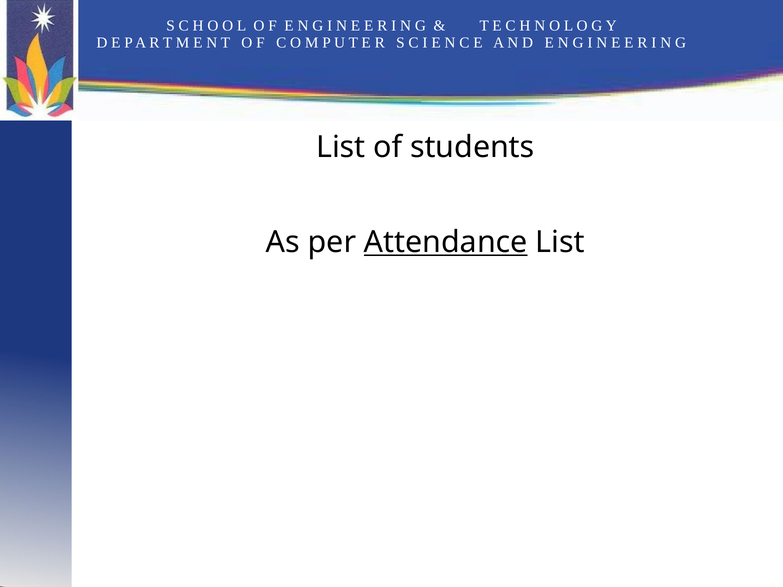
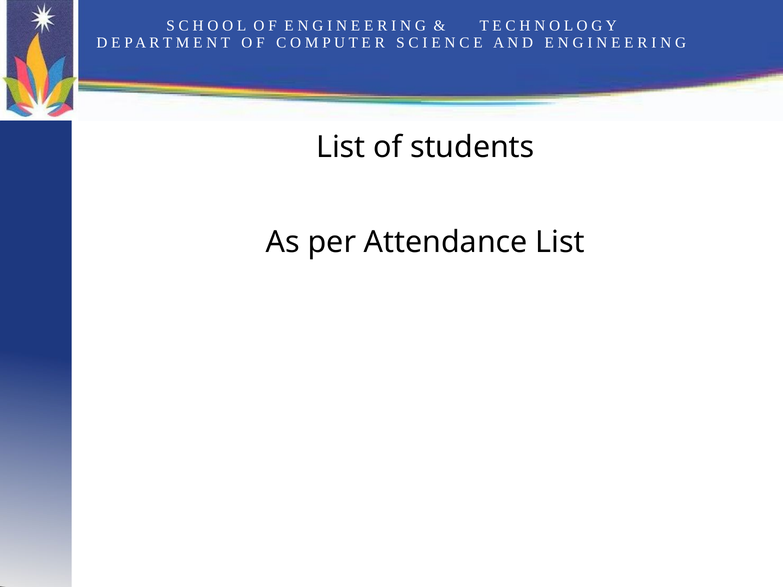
Attendance underline: present -> none (446, 242)
